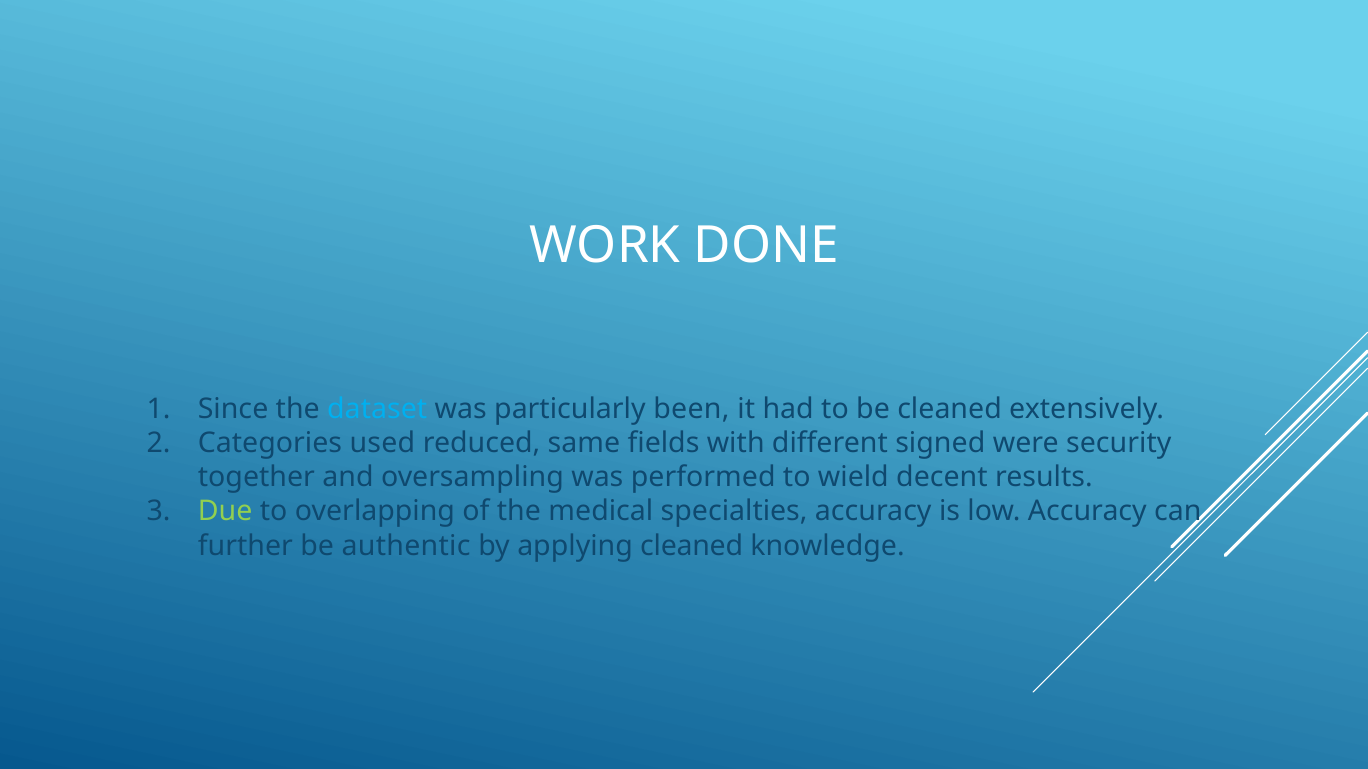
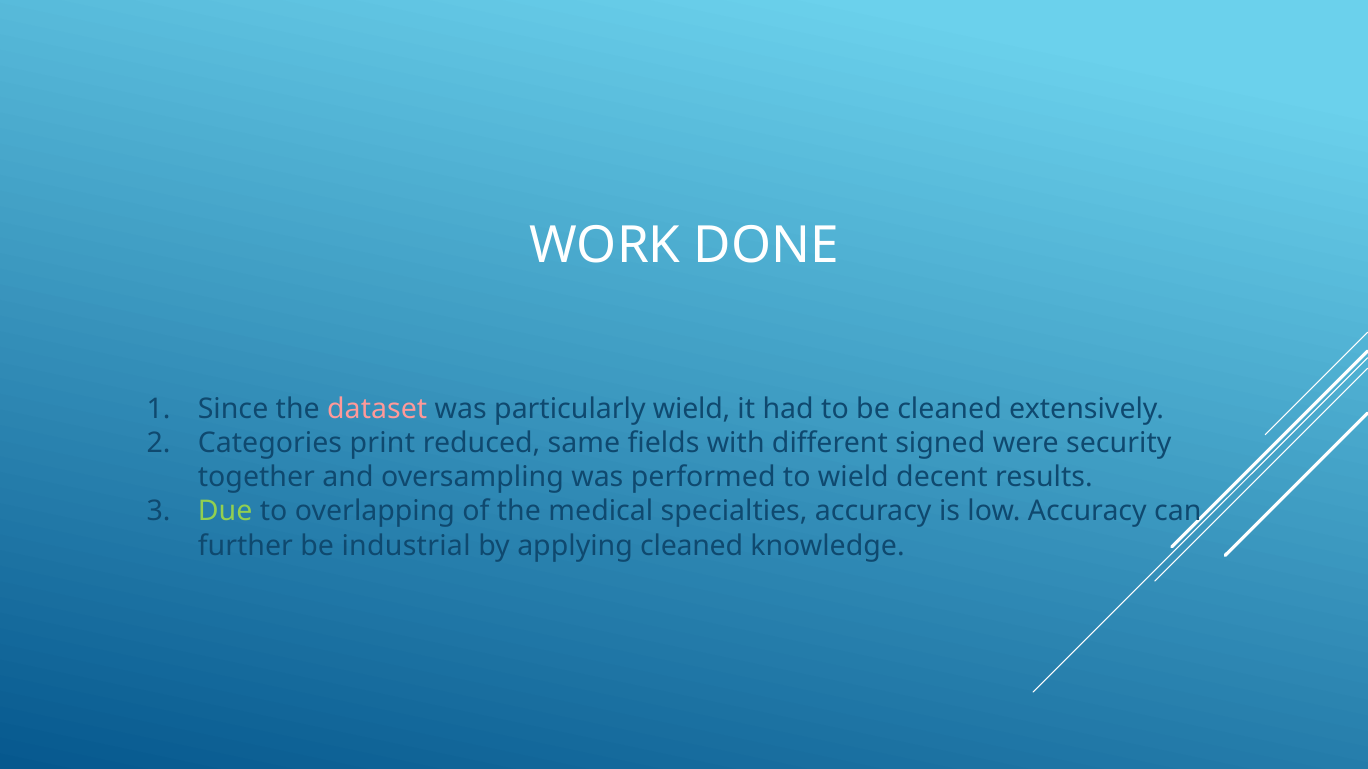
dataset colour: light blue -> pink (377, 409)
particularly been: been -> wield (692, 409)
used: used -> print (382, 443)
authentic: authentic -> industrial (406, 546)
